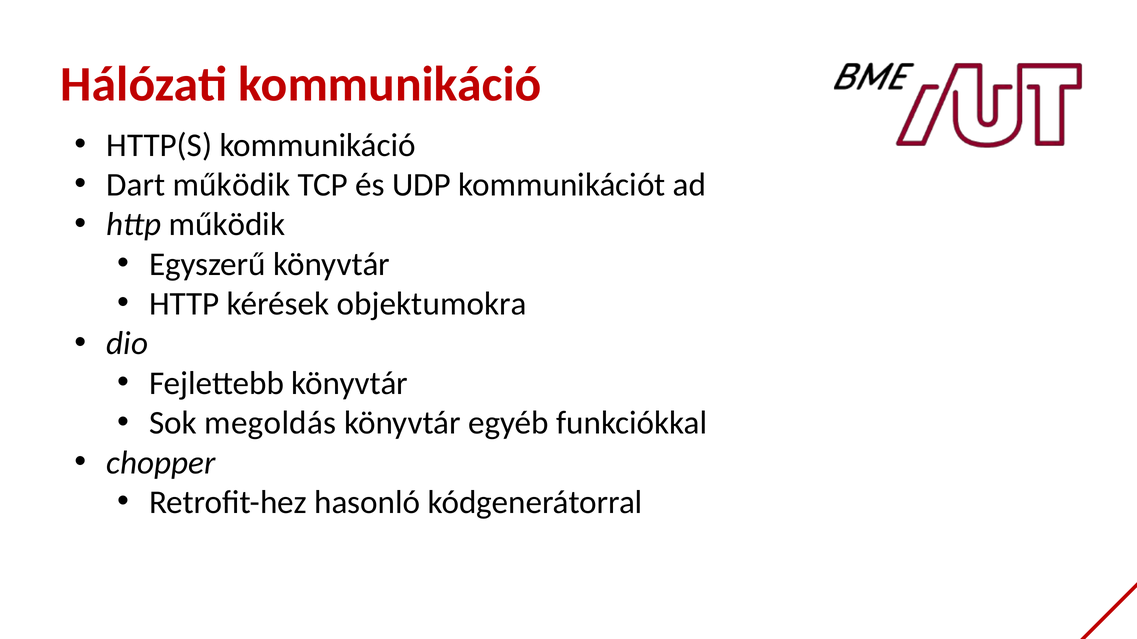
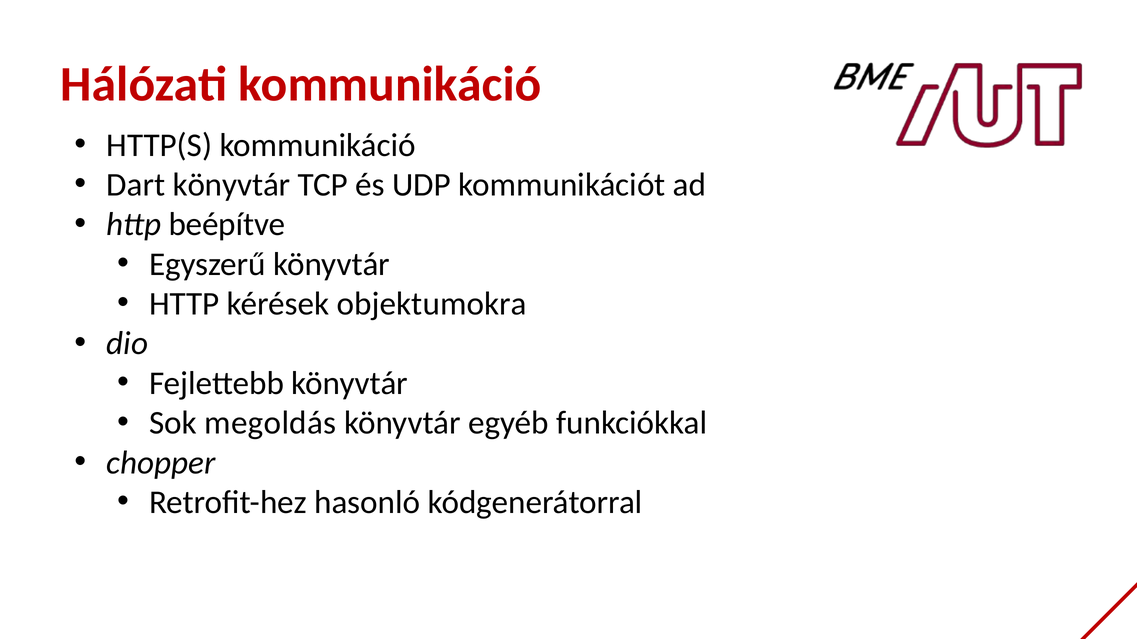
Dart működik: működik -> könyvtár (231, 185)
http működik: működik -> beépítve (227, 225)
